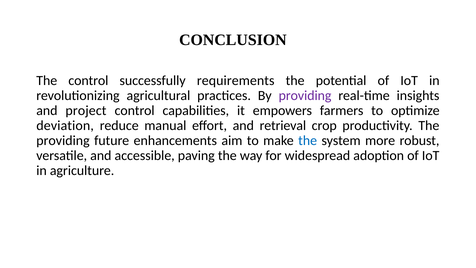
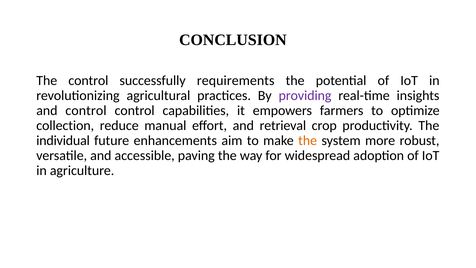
and project: project -> control (86, 110)
deviation: deviation -> collection (65, 125)
providing: providing -> individual (63, 140)
the colour: blue -> orange (308, 140)
